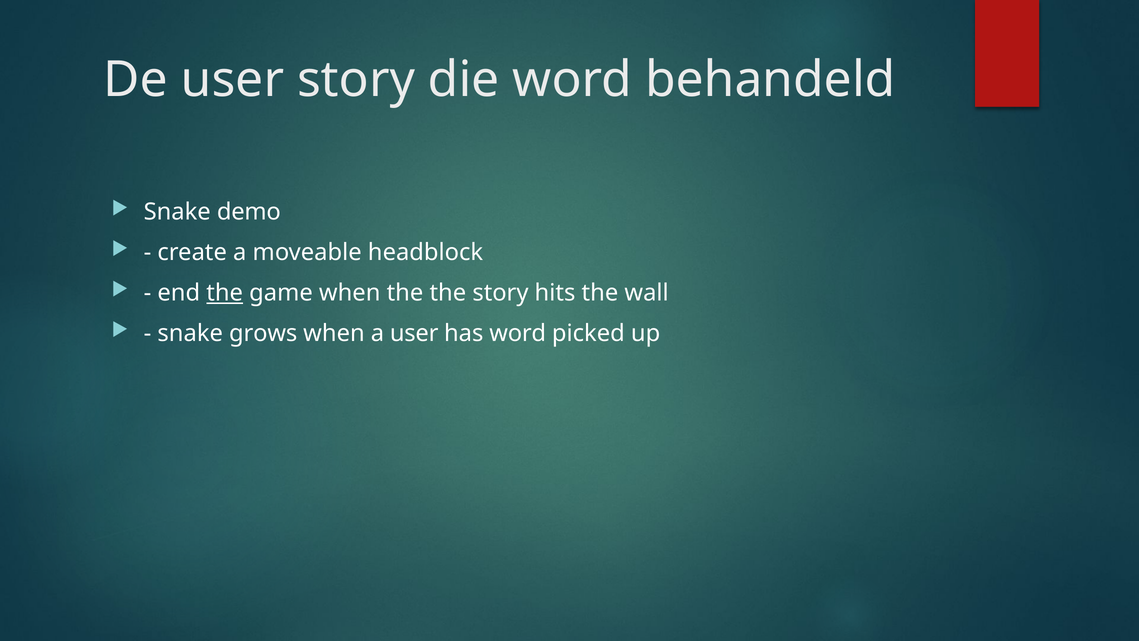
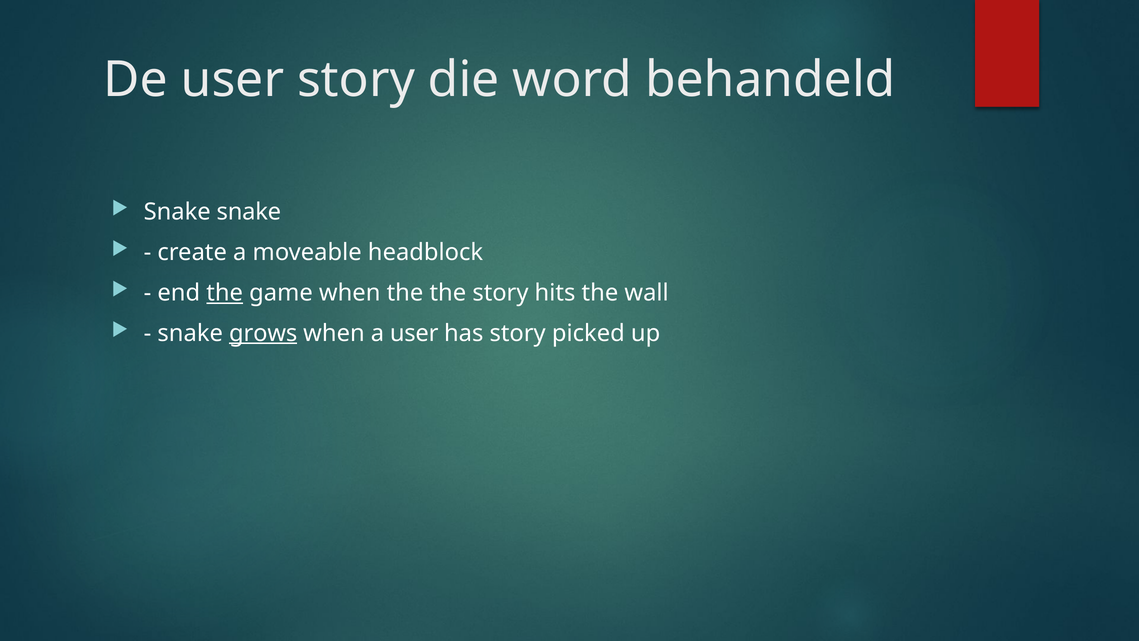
Snake demo: demo -> snake (249, 212)
grows underline: none -> present (263, 333)
has word: word -> story (518, 333)
